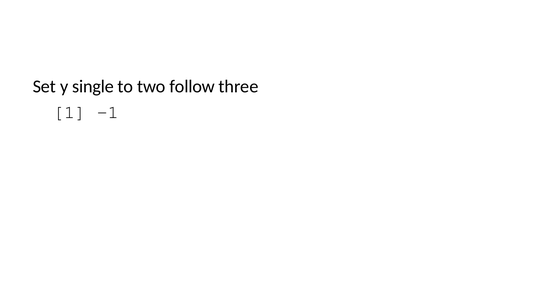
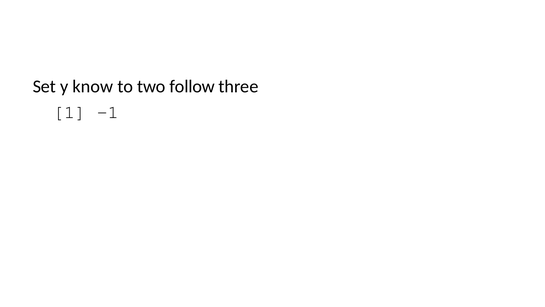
single: single -> know (93, 86)
